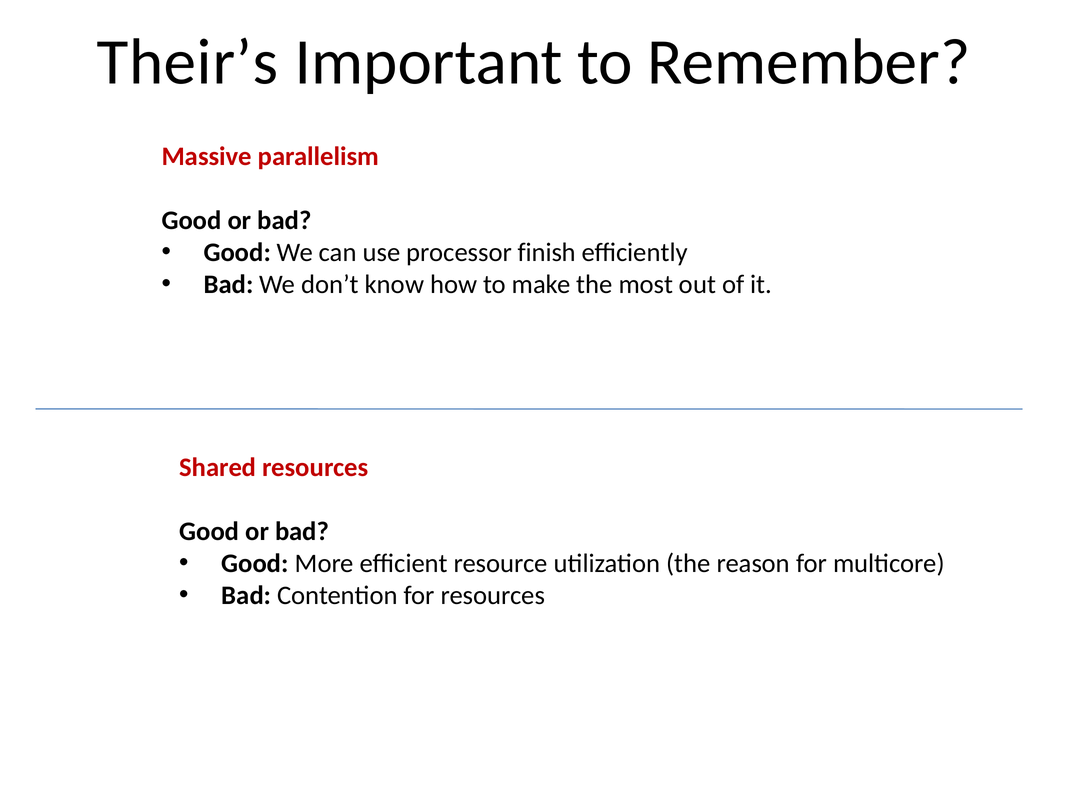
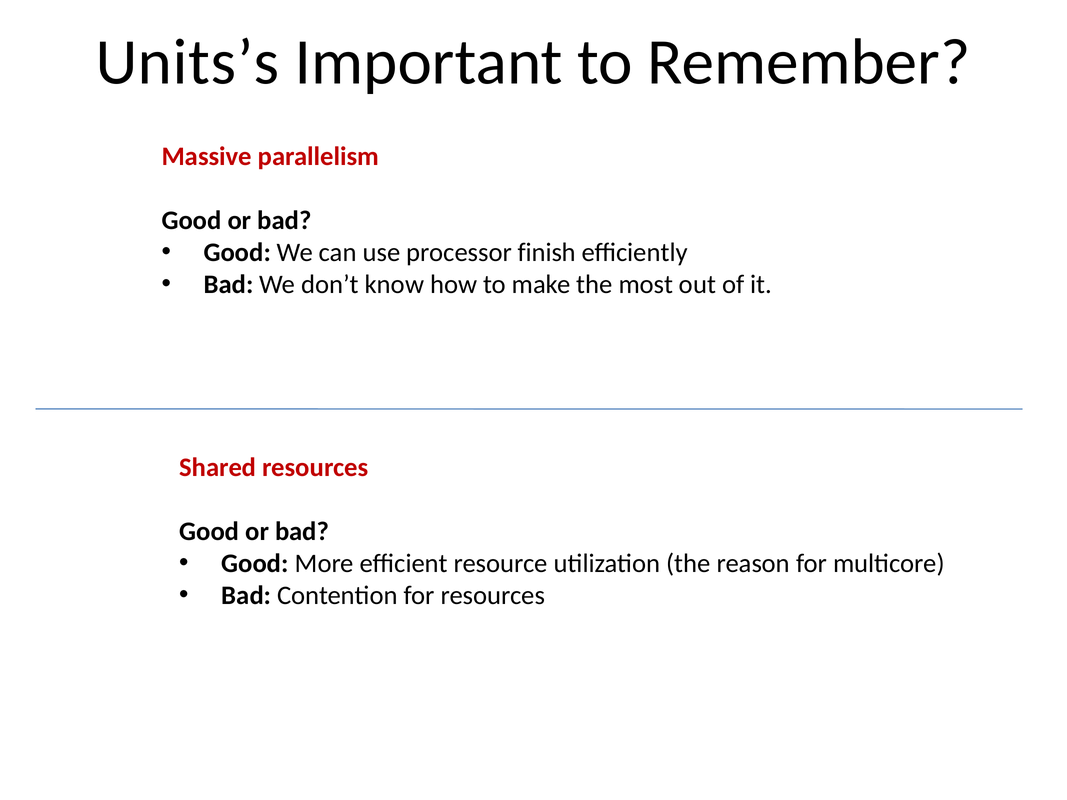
Their’s: Their’s -> Units’s (187, 62)
